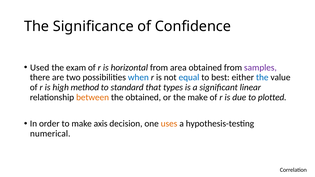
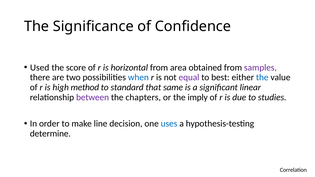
exam: exam -> score (76, 68)
equal colour: blue -> purple (189, 77)
types: types -> same (173, 87)
between colour: orange -> purple (93, 97)
the obtained: obtained -> chapters (143, 97)
the make: make -> imply (198, 97)
plotted: plotted -> studies (272, 97)
axis: axis -> line (101, 124)
uses colour: orange -> blue (169, 124)
numerical: numerical -> determine (50, 134)
